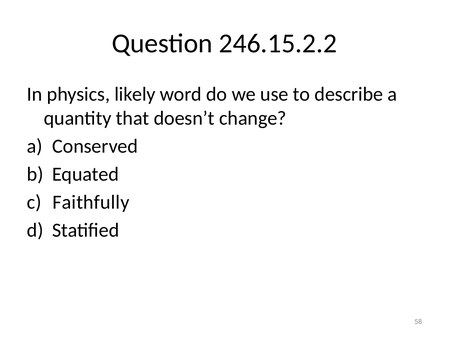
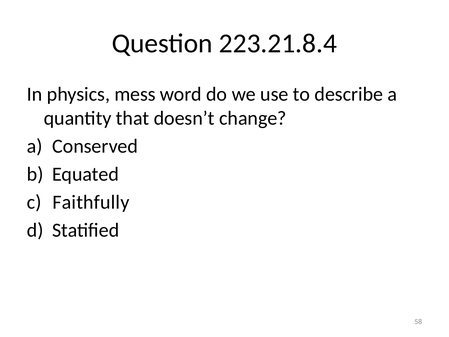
246.15.2.2: 246.15.2.2 -> 223.21.8.4 (278, 43)
likely: likely -> mess (135, 94)
